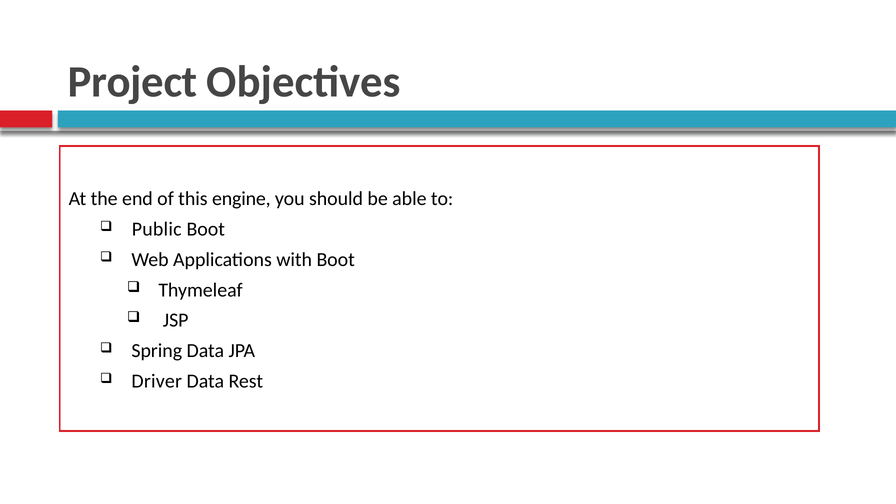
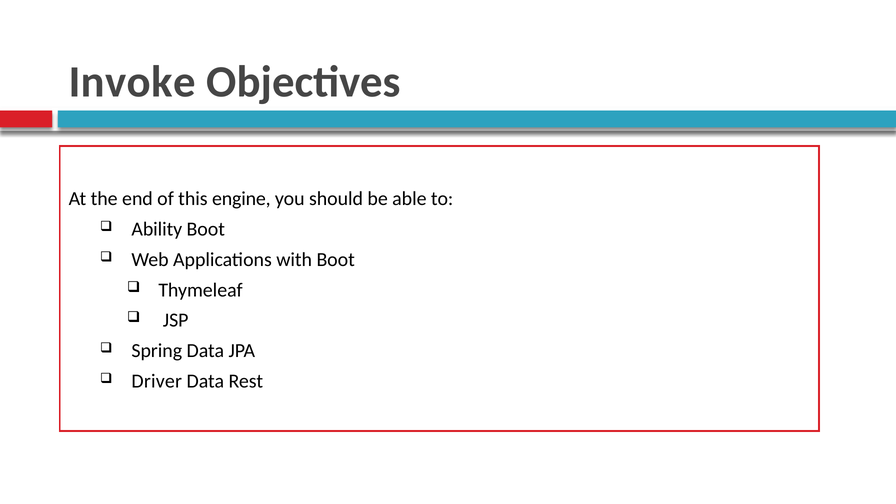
Project: Project -> Invoke (132, 82)
Public: Public -> Ability (157, 229)
